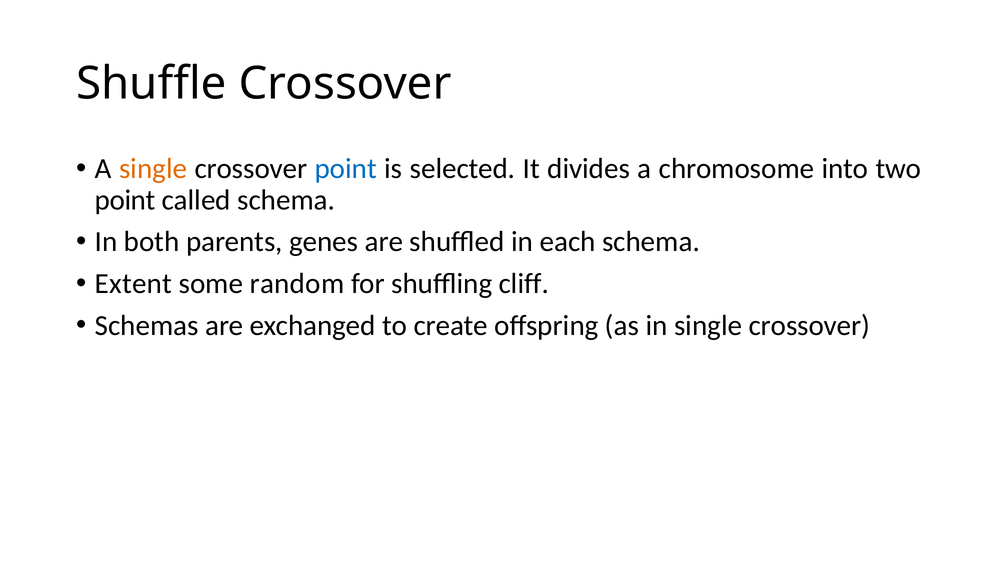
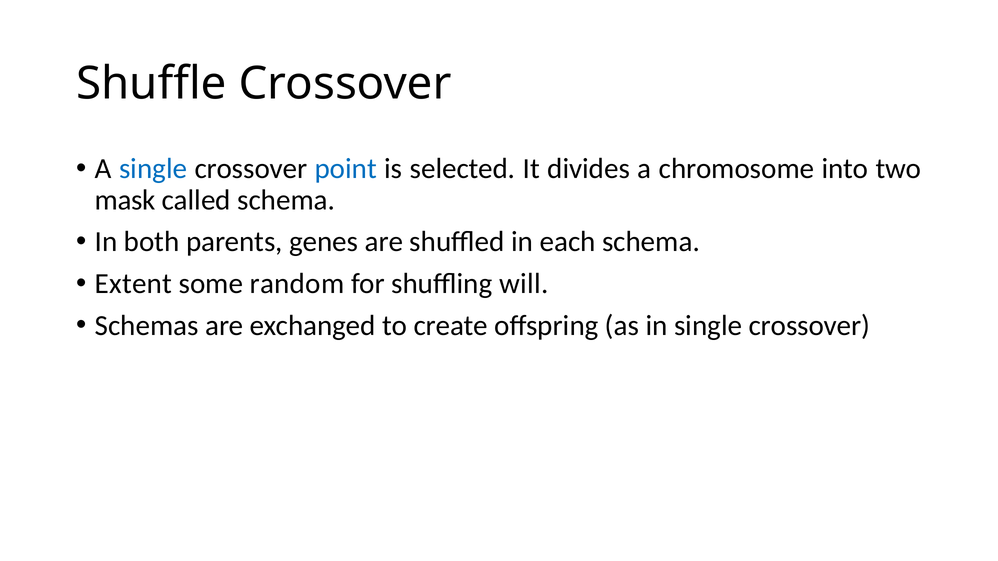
single colour: orange -> blue (153, 169)
point: point -> mask (125, 200)
cliff: cliff -> will (524, 284)
